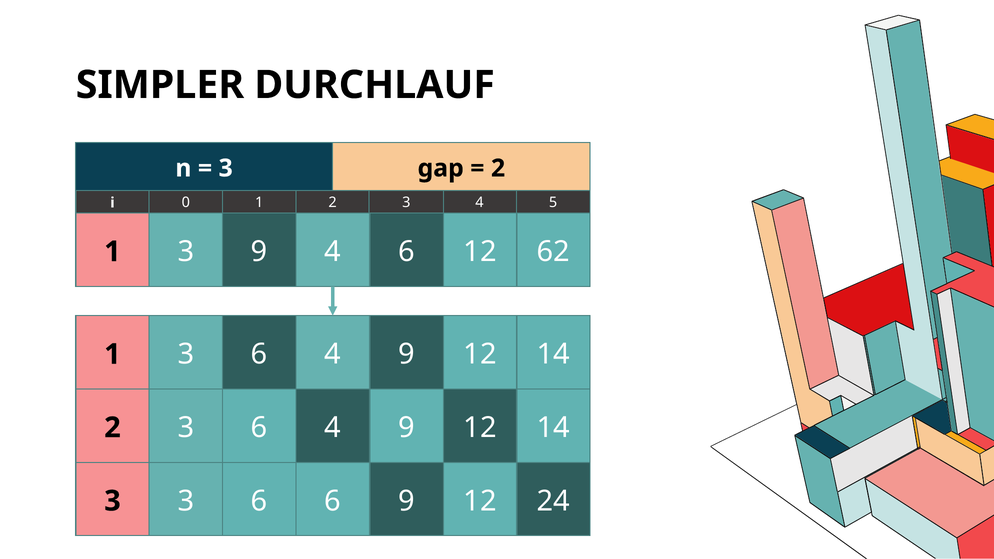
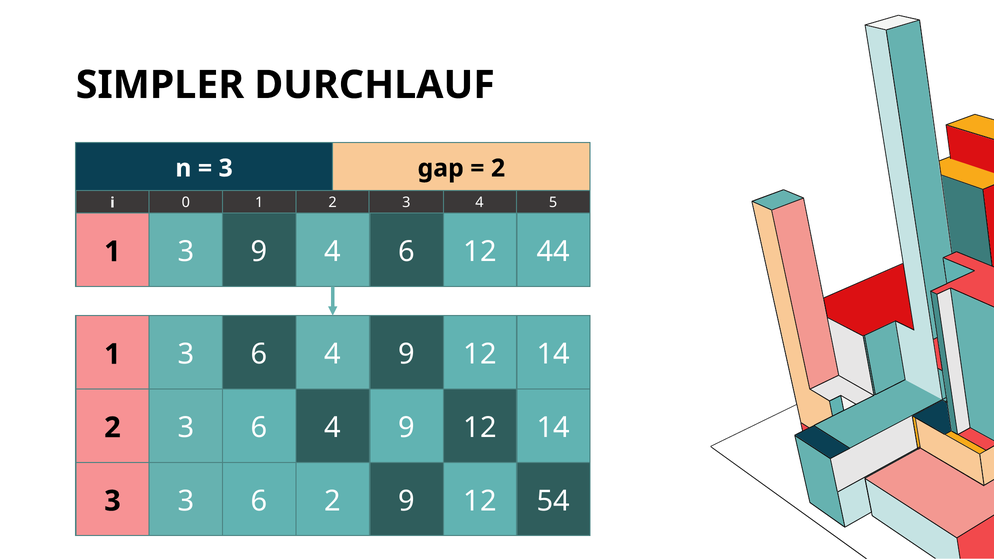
62: 62 -> 44 (553, 252)
6 6: 6 -> 2 (333, 501)
24: 24 -> 54 (553, 501)
